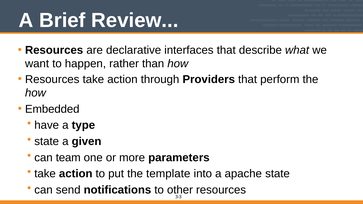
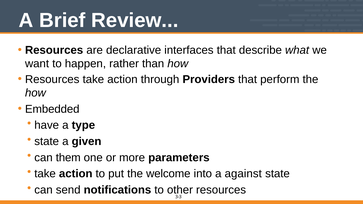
team: team -> them (68, 158)
template: template -> welcome (168, 174)
apache: apache -> against (243, 174)
